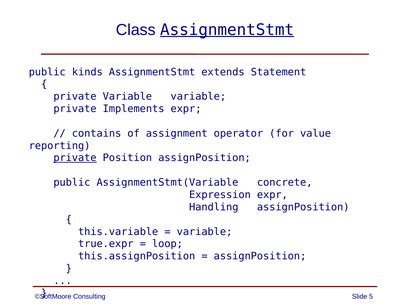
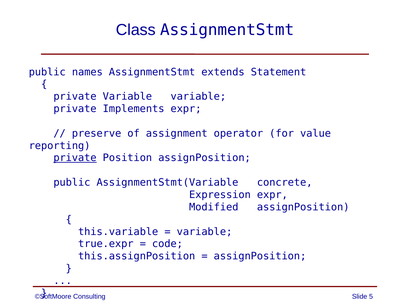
AssignmentStmt underline: present -> none (227, 30)
kinds: kinds -> names (87, 72)
contains: contains -> preserve (97, 134)
Handling: Handling -> Modified (214, 207)
loop: loop -> code (167, 244)
